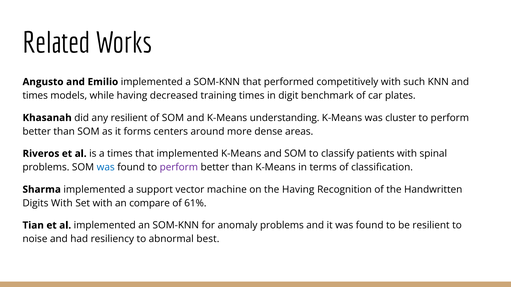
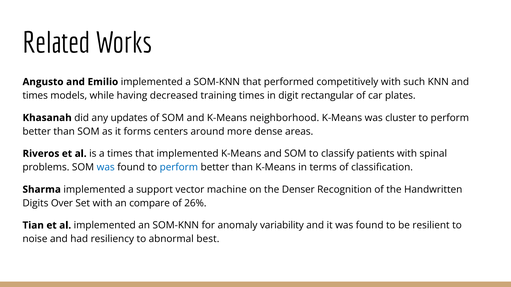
benchmark: benchmark -> rectangular (327, 96)
any resilient: resilient -> updates (129, 118)
understanding: understanding -> neighborhood (285, 118)
perform colour: purple -> blue (179, 168)
the Having: Having -> Denser (298, 190)
Digits With: With -> Over (62, 203)
61%: 61% -> 26% (195, 203)
anomaly problems: problems -> variability (282, 226)
